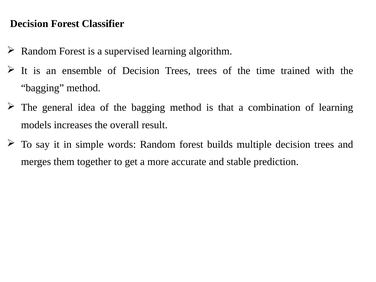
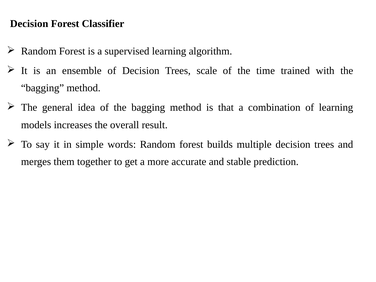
Trees trees: trees -> scale (207, 71)
